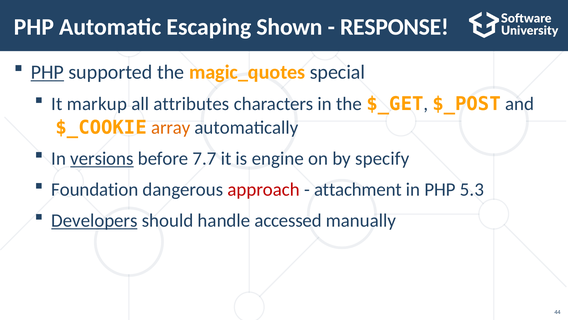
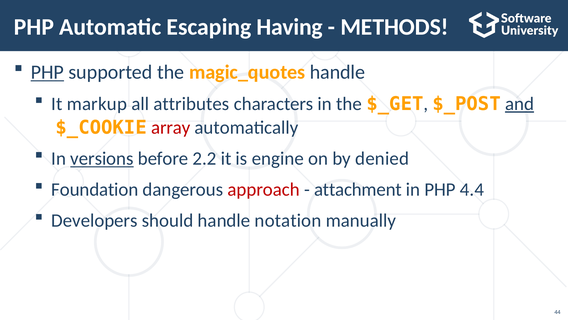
Shown: Shown -> Having (290, 27)
RESPONSE: RESPONSE -> METHODS (394, 27)
magic_quotes special: special -> handle (337, 72)
and underline: none -> present (520, 104)
array colour: orange -> red (171, 128)
7.7: 7.7 -> 2.2 (204, 158)
specify: specify -> denied (382, 158)
5.3: 5.3 -> 4.4 (472, 189)
Developers underline: present -> none (94, 220)
accessed: accessed -> notation (288, 220)
